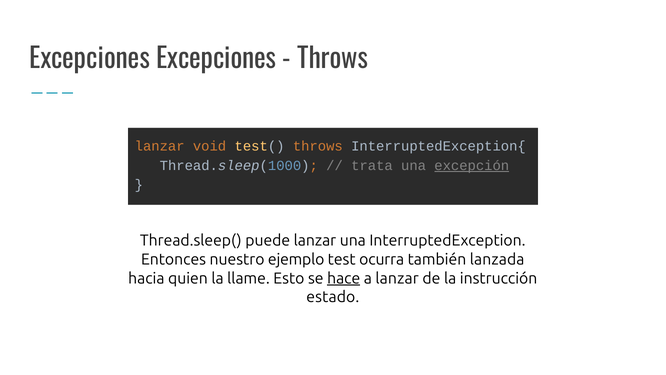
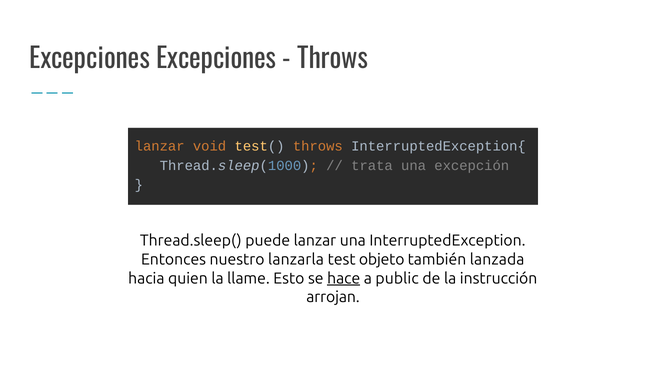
excepción underline: present -> none (472, 165)
ejemplo: ejemplo -> lanzarla (296, 259)
ocurra: ocurra -> objeto (382, 259)
a lanzar: lanzar -> public (397, 278)
estado: estado -> arrojan (333, 297)
